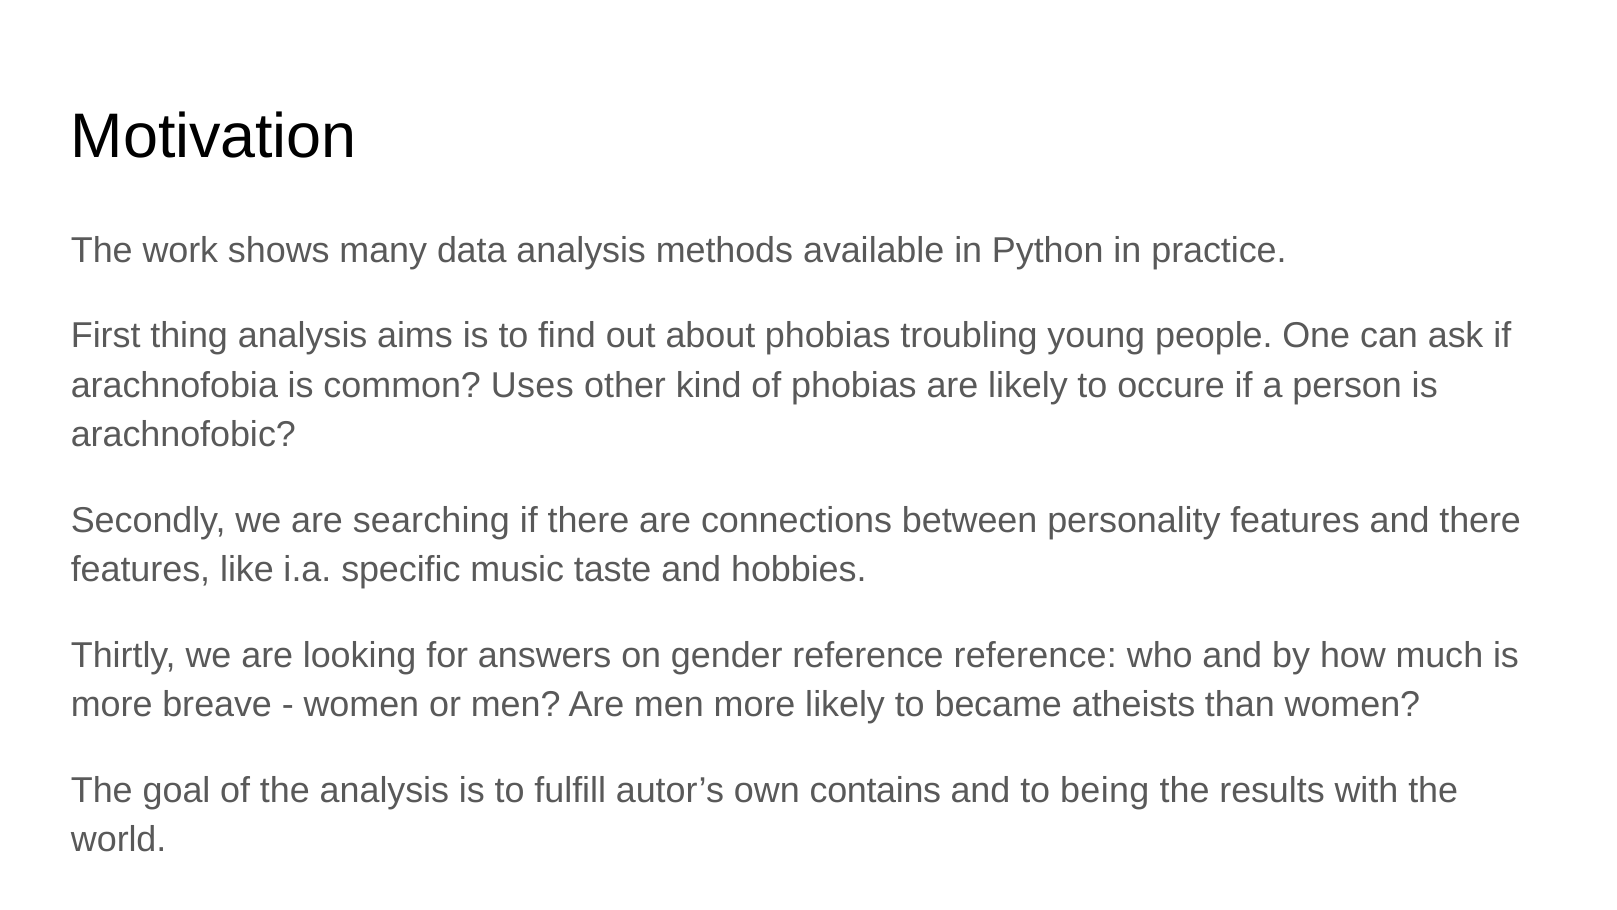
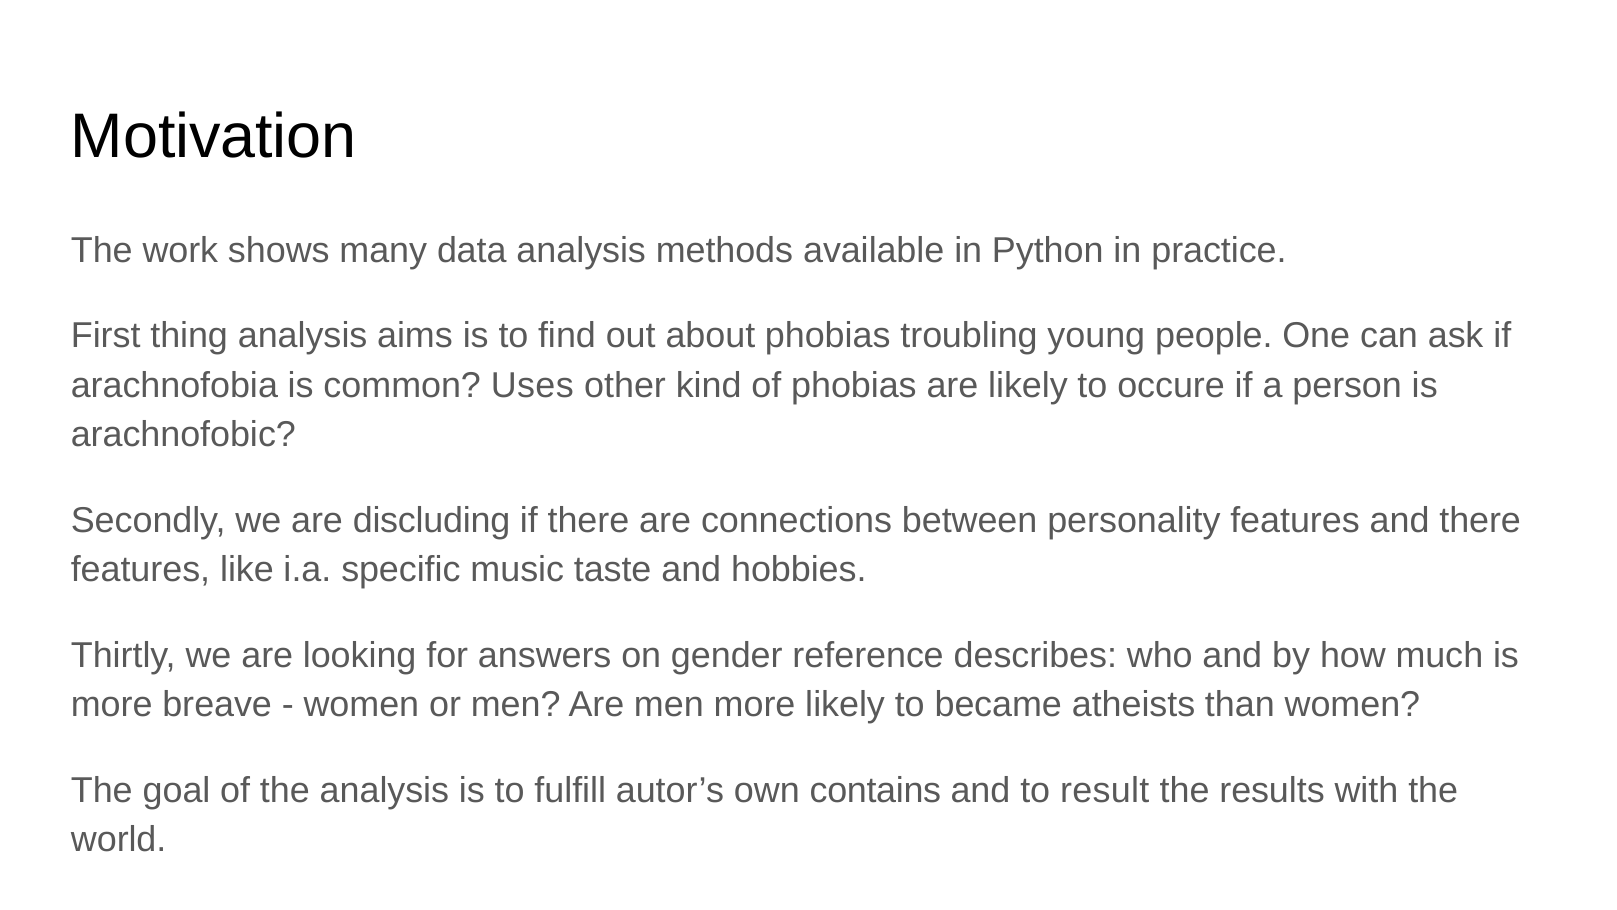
searching: searching -> discluding (432, 520)
reference reference: reference -> describes (1035, 655)
being: being -> result (1105, 790)
